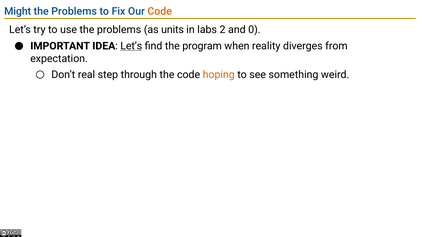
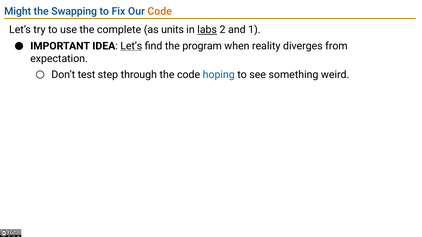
Problems: Problems -> Swapping (74, 11)
use the problems: problems -> complete (119, 30)
labs underline: none -> present (207, 30)
0: 0 -> 1 (254, 30)
real: real -> test (87, 75)
hoping colour: orange -> blue (219, 75)
